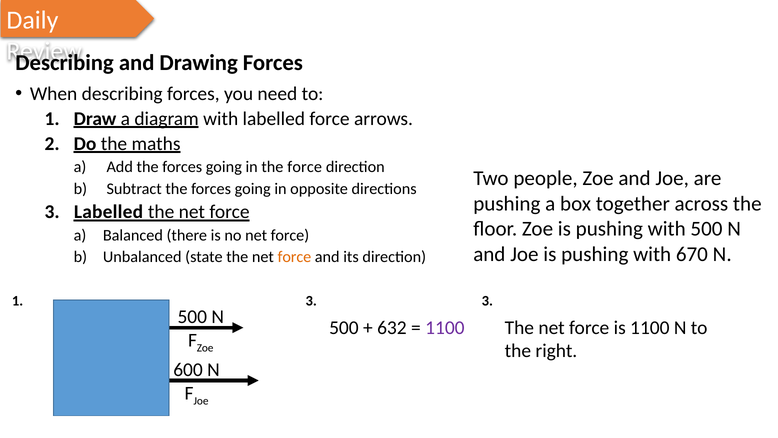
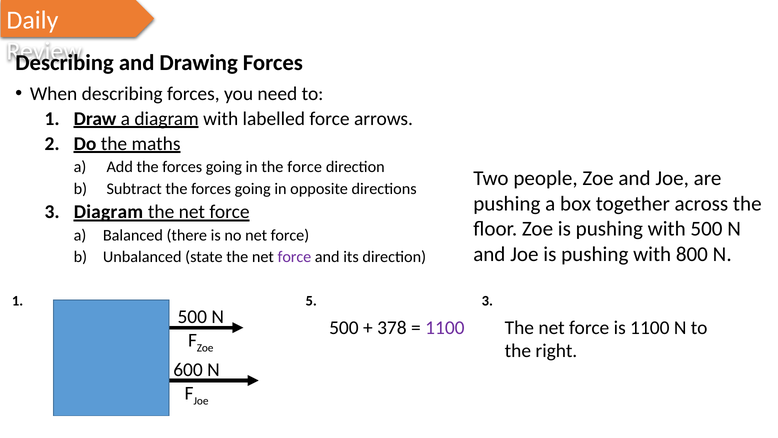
3 Labelled: Labelled -> Diagram (108, 212)
670: 670 -> 800 (692, 254)
force colour: orange -> purple (294, 257)
1 3: 3 -> 5 (311, 301)
632: 632 -> 378 (392, 327)
